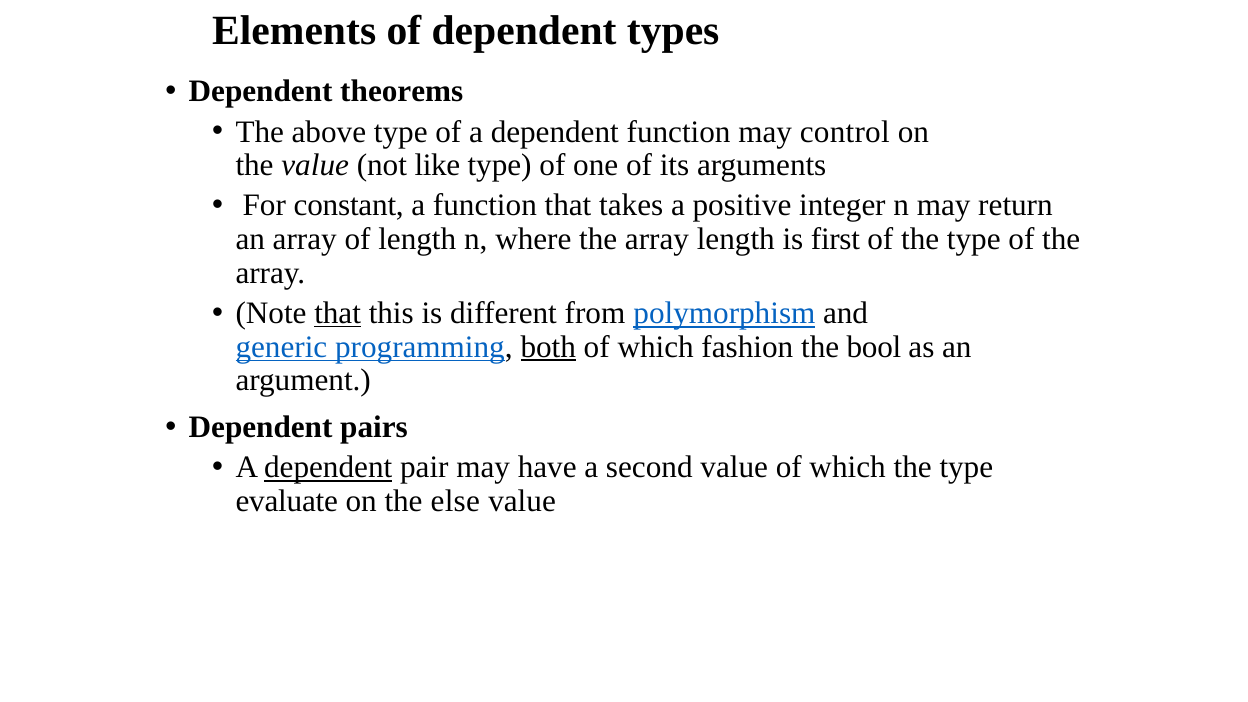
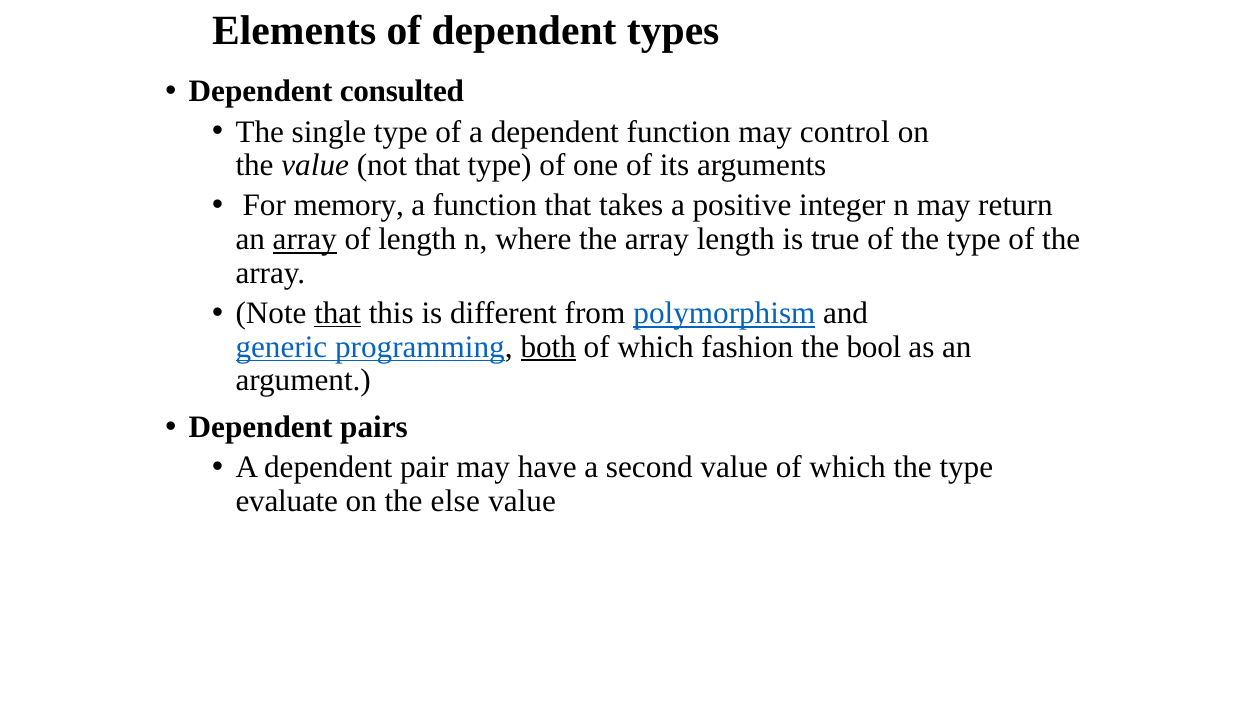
theorems: theorems -> consulted (402, 92)
above: above -> single (329, 132)
not like: like -> that (437, 165)
constant: constant -> memory (349, 206)
array underline: none -> present (305, 239)
first: first -> true (835, 239)
dependent underline: present -> none (328, 467)
